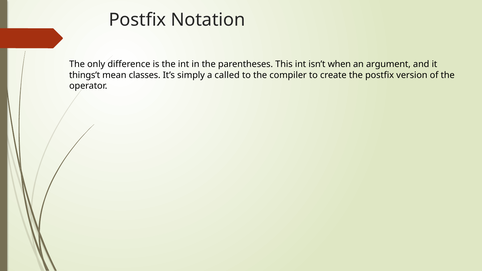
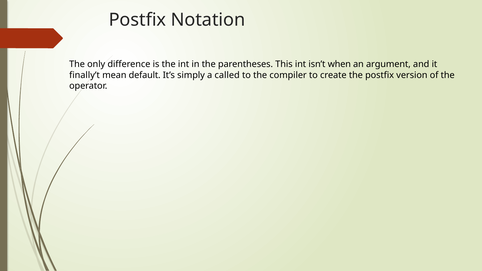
things’t: things’t -> finally’t (85, 75)
classes: classes -> default (145, 75)
